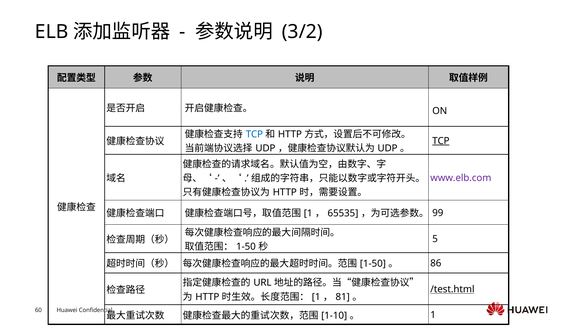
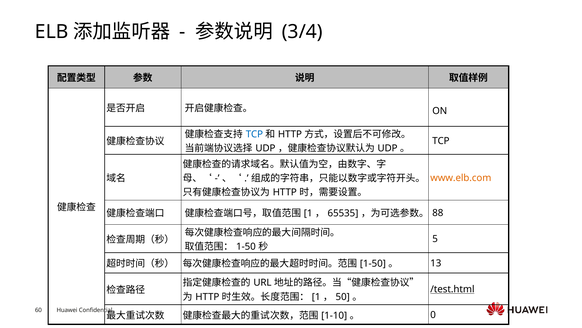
3/2: 3/2 -> 3/4 (302, 32)
TCP underline: present -> none (441, 141)
www.elb.com colour: purple -> orange (461, 178)
99: 99 -> 88 (438, 212)
86: 86 -> 13 (436, 263)
81: 81 -> 50 (343, 296)
1: 1 -> 0 (433, 314)
